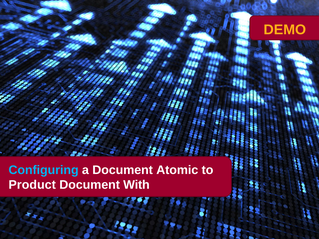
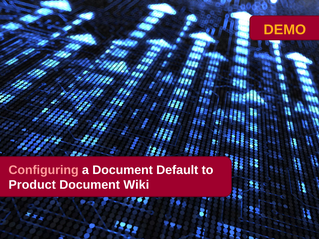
Configuring colour: light blue -> pink (44, 170)
Atomic: Atomic -> Default (177, 170)
With: With -> Wiki (136, 185)
